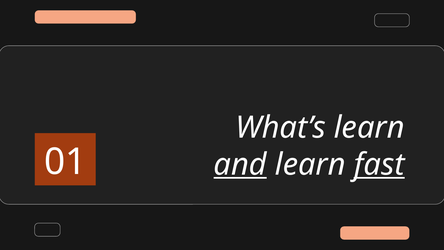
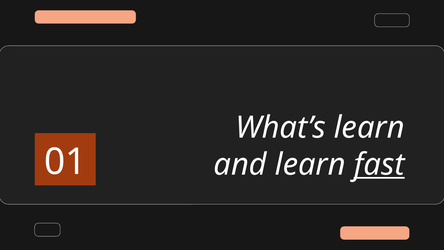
and underline: present -> none (240, 164)
